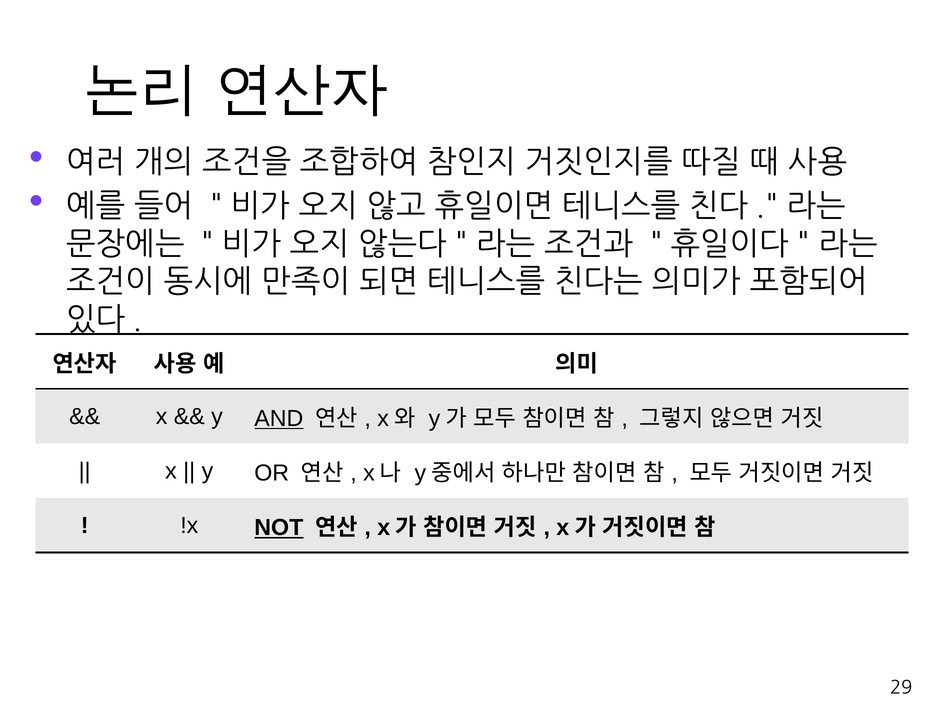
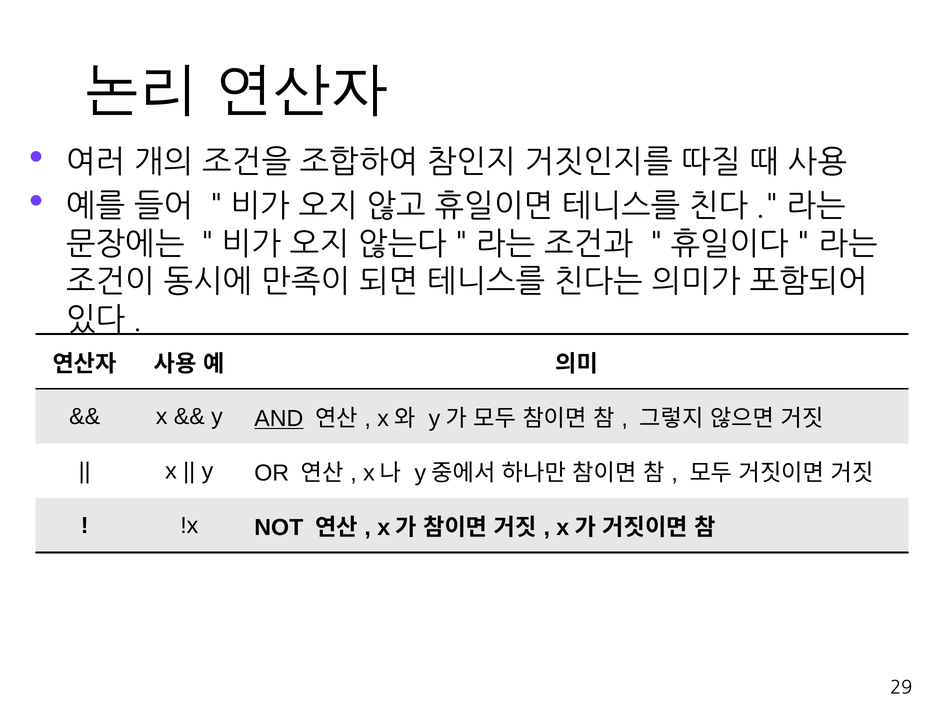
NOT underline: present -> none (279, 528)
